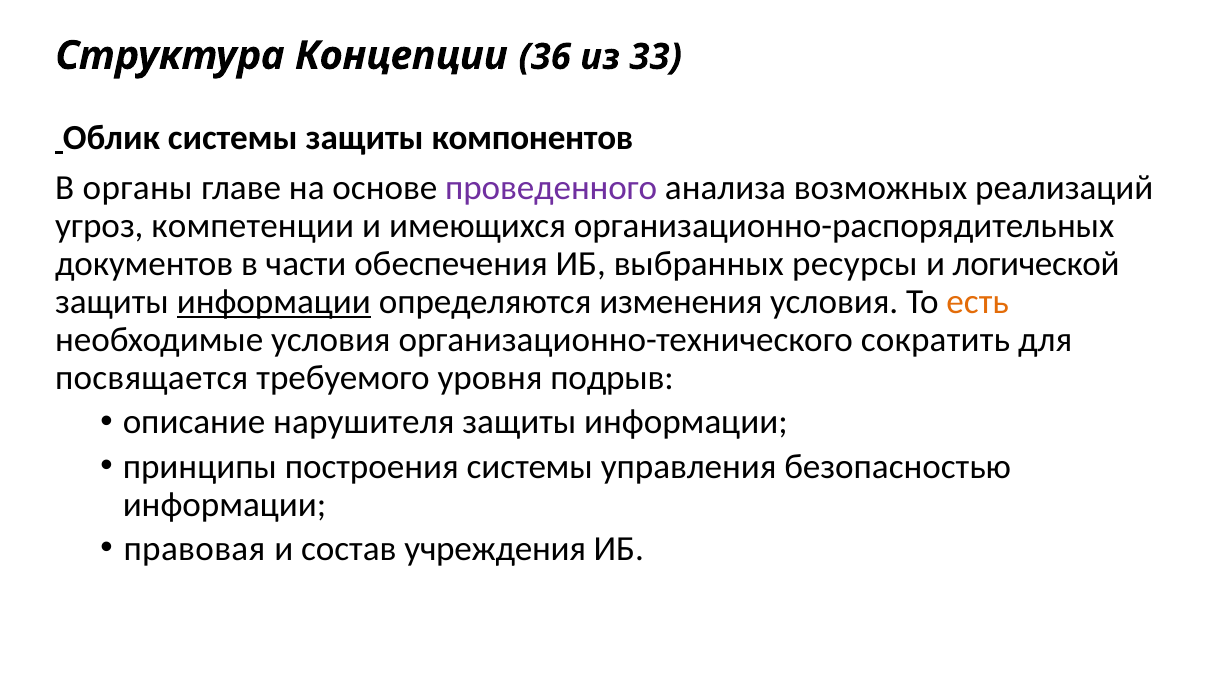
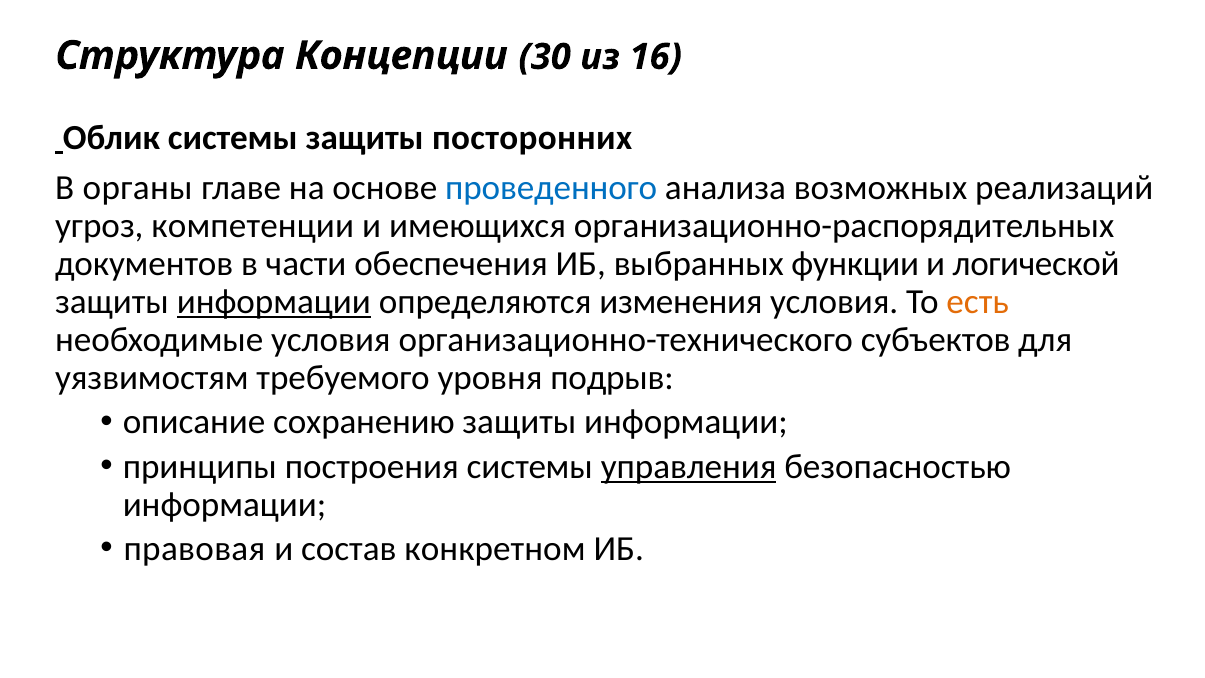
36: 36 -> 30 (545, 57)
33: 33 -> 16 (656, 57)
компонентов: компонентов -> посторонних (532, 138)
проведенного colour: purple -> blue (551, 188)
ресурсы: ресурсы -> функции (855, 264)
сократить: сократить -> субъектов (936, 340)
посвящается: посвящается -> уязвимостям (152, 378)
нарушителя: нарушителя -> сохранению (364, 422)
управления underline: none -> present (689, 466)
учреждения: учреждения -> конкретном (495, 549)
